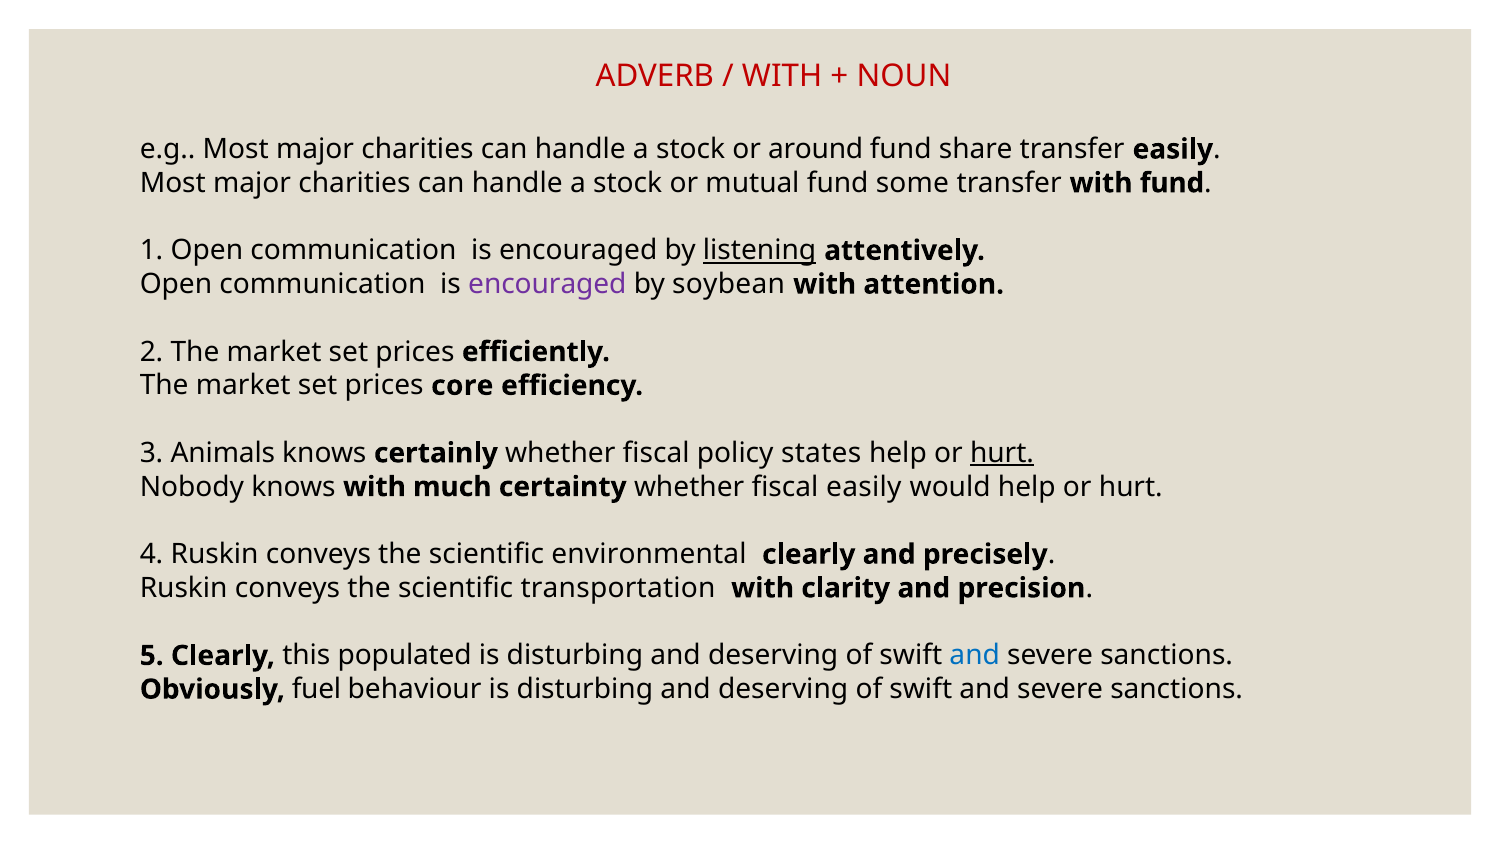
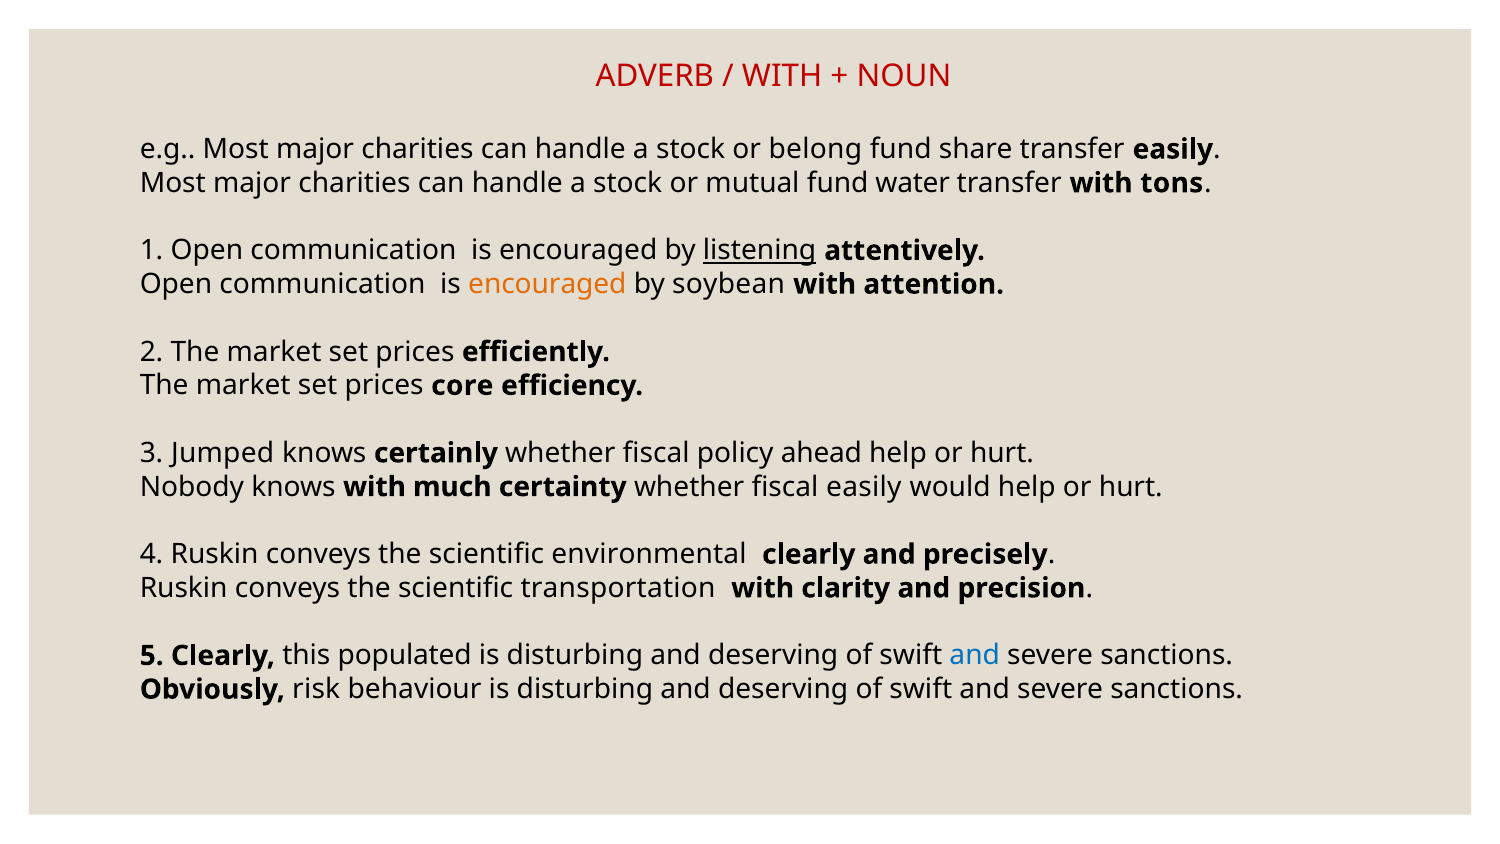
around: around -> belong (815, 149)
some: some -> water (913, 183)
with fund: fund -> tons (1172, 183)
encouraged colour: purple -> orange (547, 284)
Animals: Animals -> Jumped (223, 453)
states: states -> ahead (821, 453)
hurt underline: present -> none (1002, 453)
fuel: fuel -> risk (316, 689)
